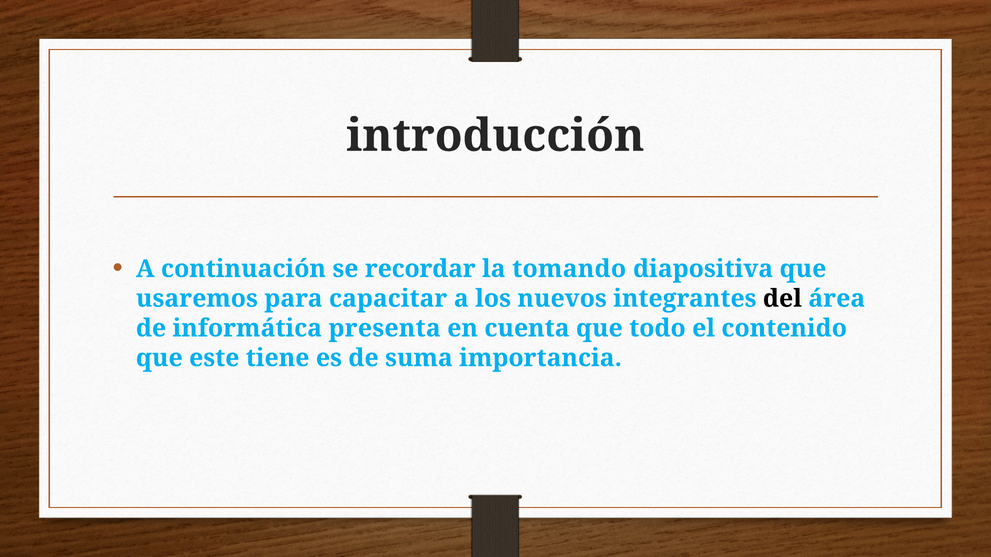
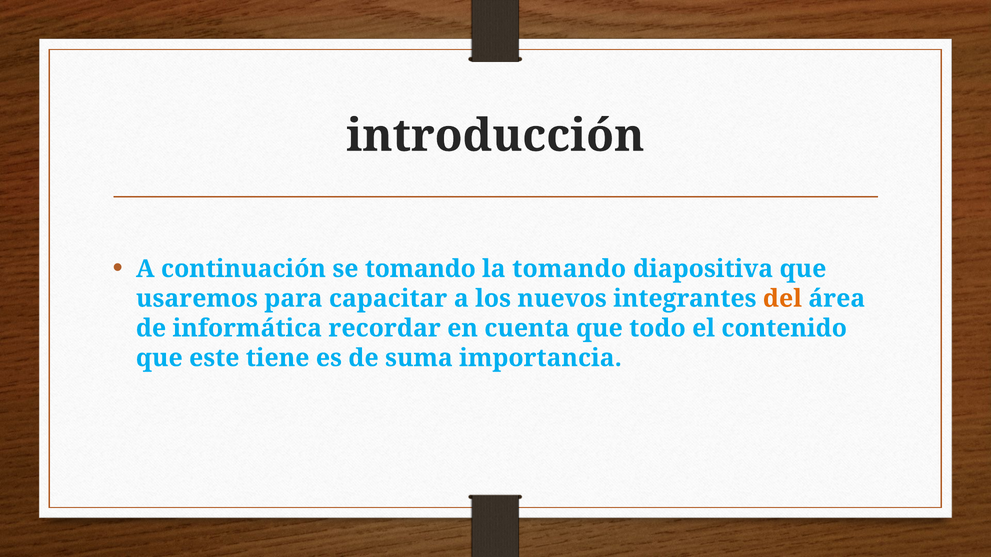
se recordar: recordar -> tomando (420, 269)
del colour: black -> orange (782, 299)
presenta: presenta -> recordar (385, 329)
